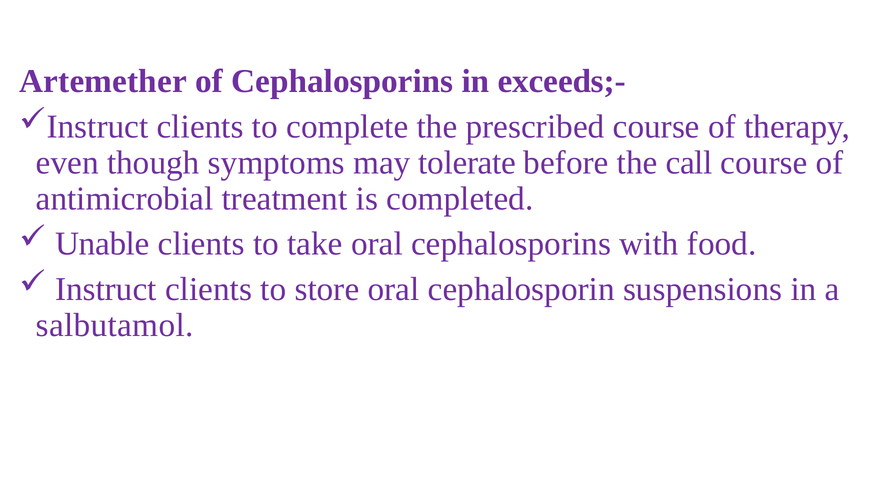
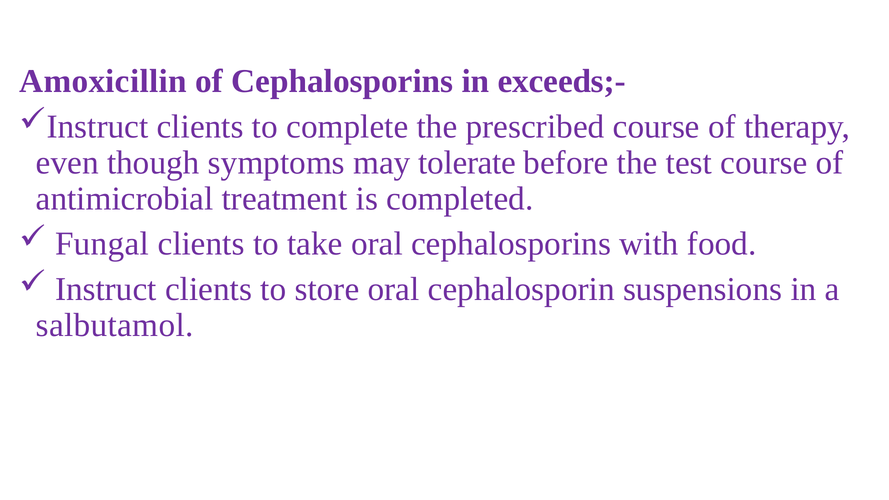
Artemether: Artemether -> Amoxicillin (103, 81)
call: call -> test (689, 163)
Unable: Unable -> Fungal (102, 244)
